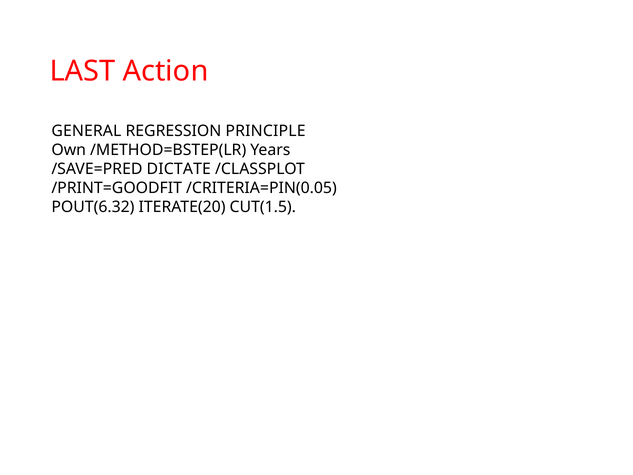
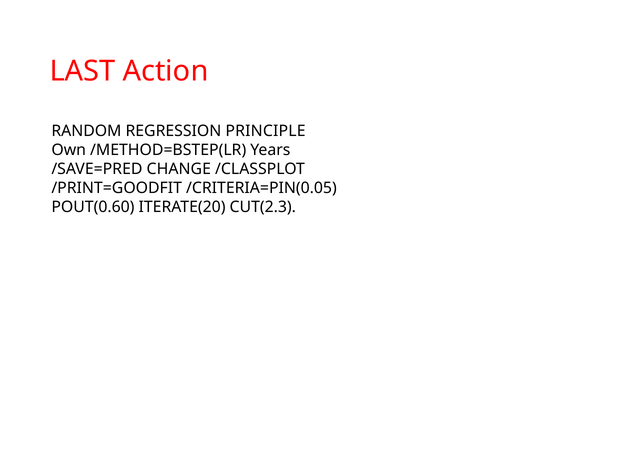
GENERAL: GENERAL -> RANDOM (86, 131)
DICTATE: DICTATE -> CHANGE (179, 169)
POUT(6.32: POUT(6.32 -> POUT(0.60 (93, 207)
CUT(1.5: CUT(1.5 -> CUT(2.3 (263, 207)
